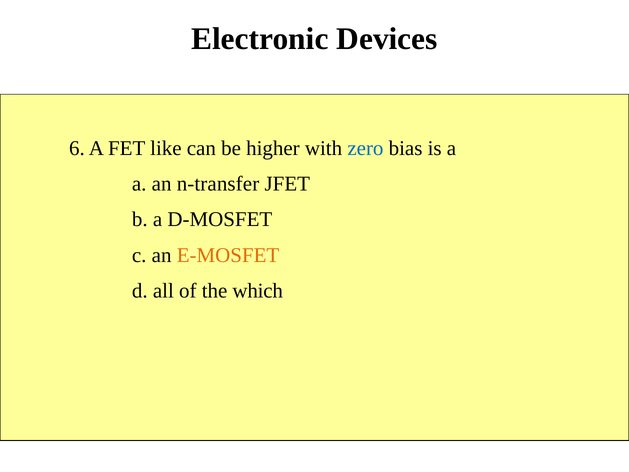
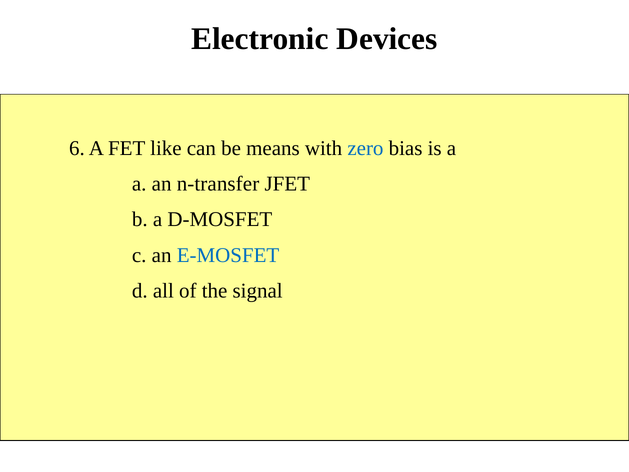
higher: higher -> means (273, 148)
E-MOSFET colour: orange -> blue (228, 255)
which: which -> signal (258, 291)
